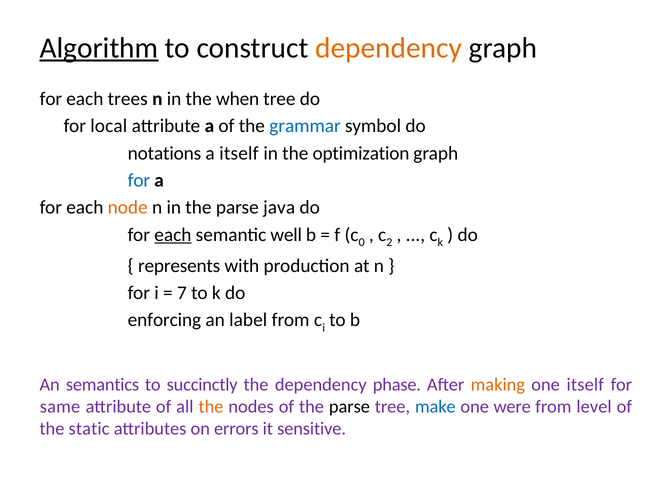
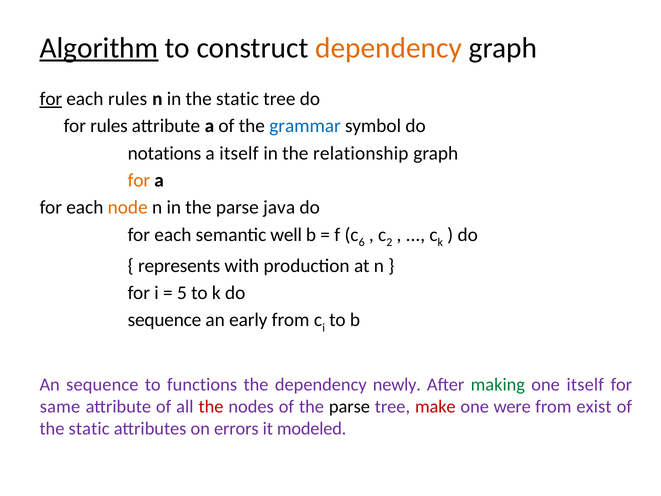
for underline: none -> present (51, 99)
each trees: trees -> rules (128, 99)
in the when: when -> static (238, 99)
for local: local -> rules (109, 126)
optimization: optimization -> relationship (361, 153)
for colour: blue -> orange (139, 180)
each underline: present -> none (173, 235)
0: 0 -> 6 (362, 242)
7: 7 -> 5 (182, 293)
enforcing: enforcing -> sequence (164, 320)
label: label -> early (248, 320)
An semantics: semantics -> sequence (102, 385)
succinctly: succinctly -> functions (202, 385)
phase: phase -> newly (397, 385)
making colour: orange -> green (498, 385)
the colour: orange -> red (211, 407)
make colour: blue -> red (435, 407)
level: level -> exist (594, 407)
sensitive: sensitive -> modeled (312, 429)
